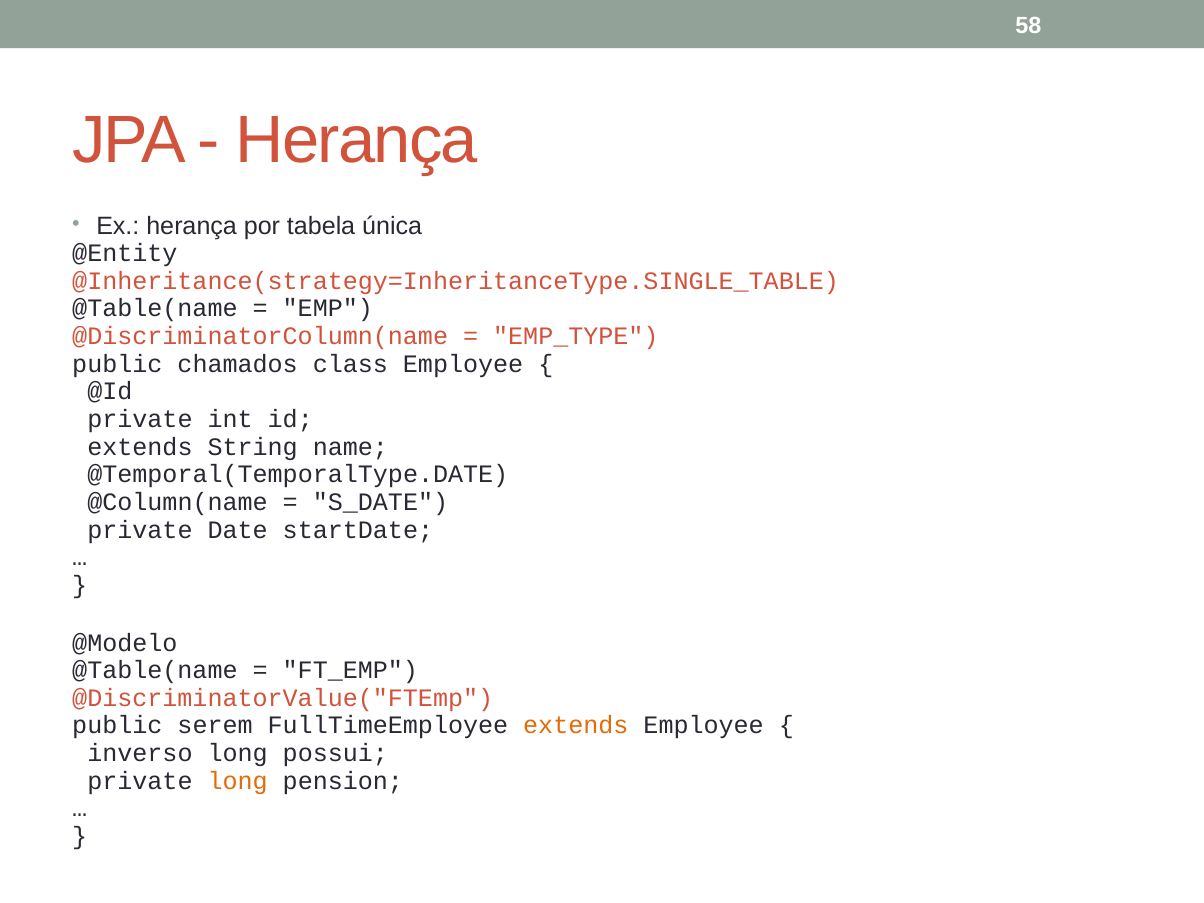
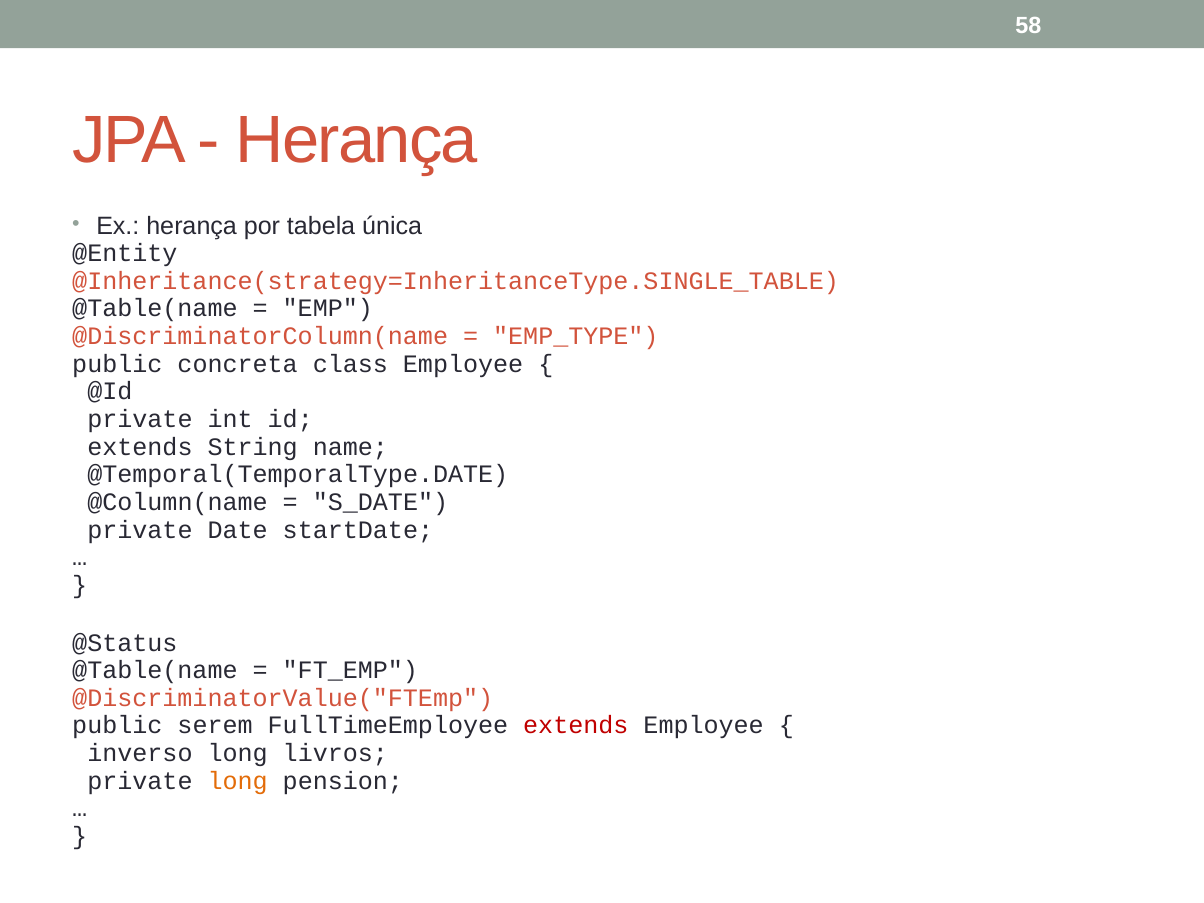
chamados: chamados -> concreta (238, 364)
@Modelo: @Modelo -> @Status (125, 643)
extends colour: orange -> red (576, 726)
possui: possui -> livros (335, 753)
